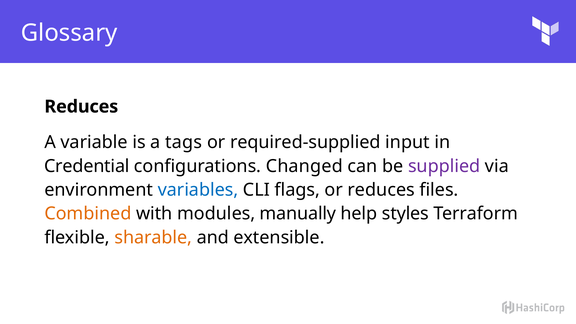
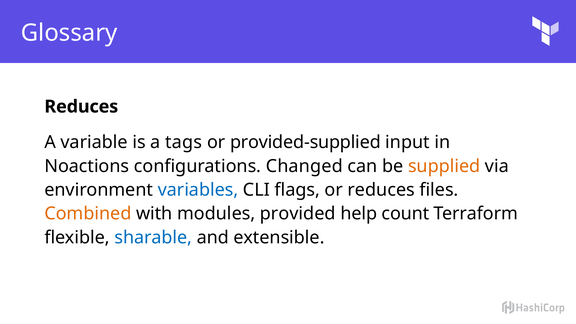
required-supplied: required-supplied -> provided-supplied (305, 142)
Credential: Credential -> Noactions (87, 166)
supplied colour: purple -> orange (444, 166)
manually: manually -> provided (298, 214)
styles: styles -> count (405, 214)
sharable colour: orange -> blue (153, 237)
